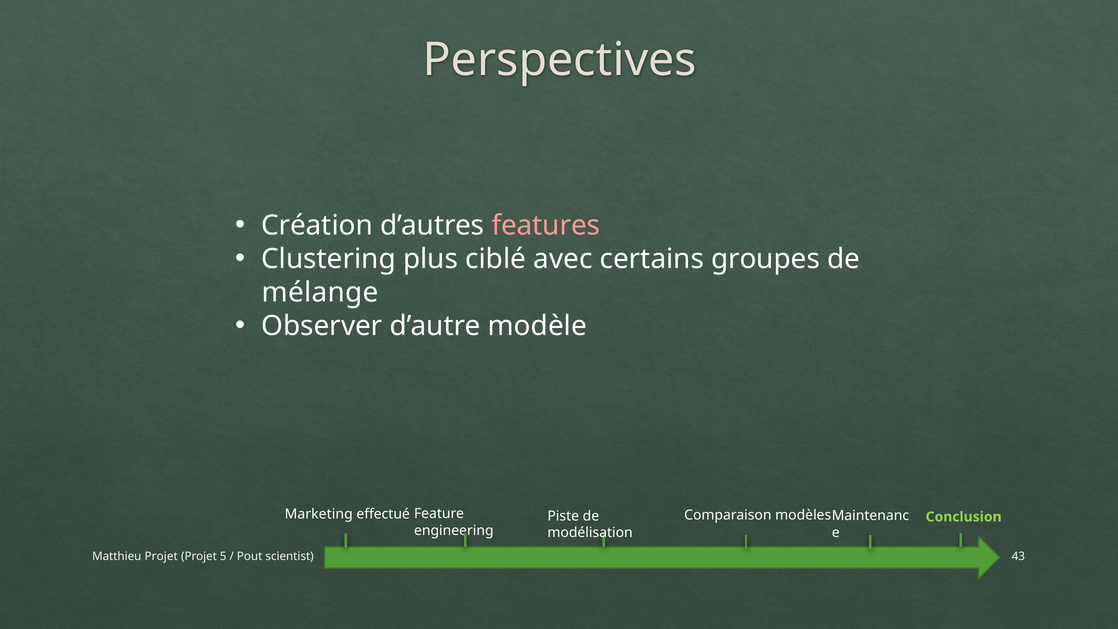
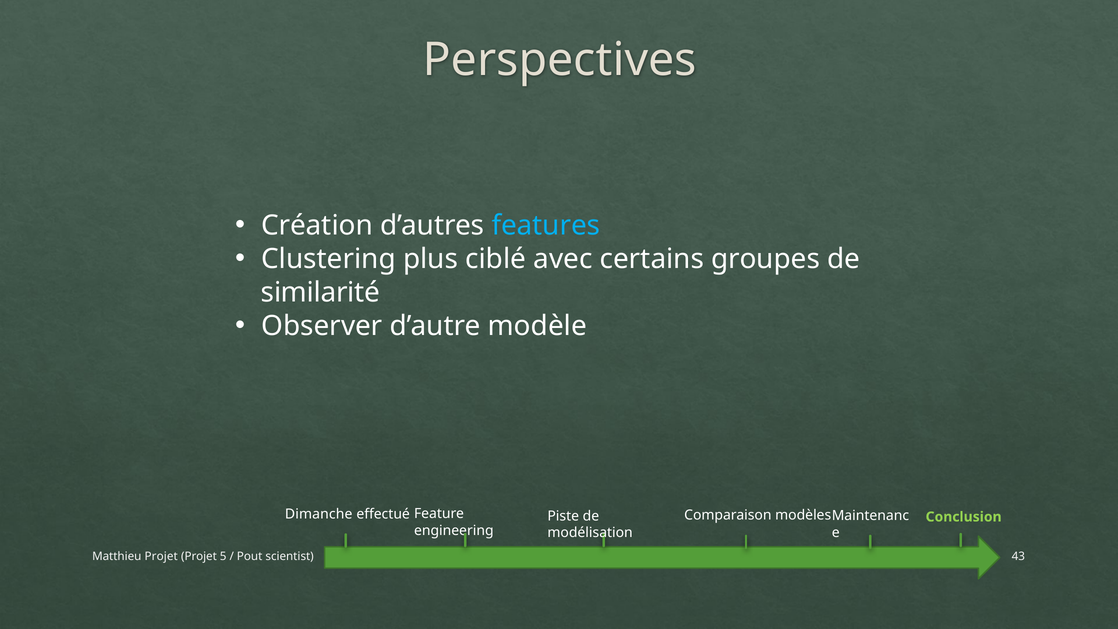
features colour: pink -> light blue (546, 225)
mélange: mélange -> similarité (320, 293)
Marketing: Marketing -> Dimanche (319, 514)
